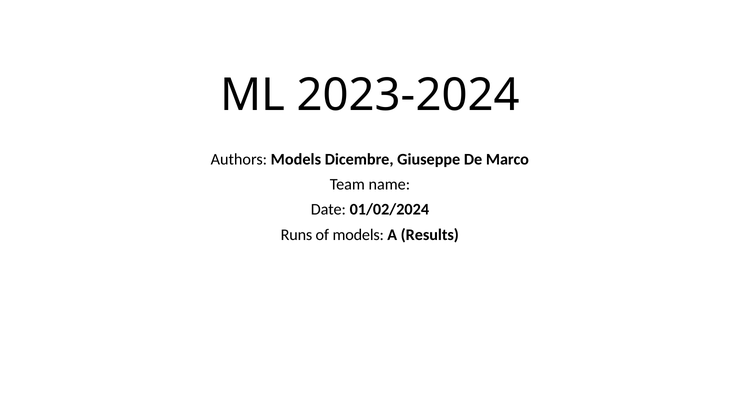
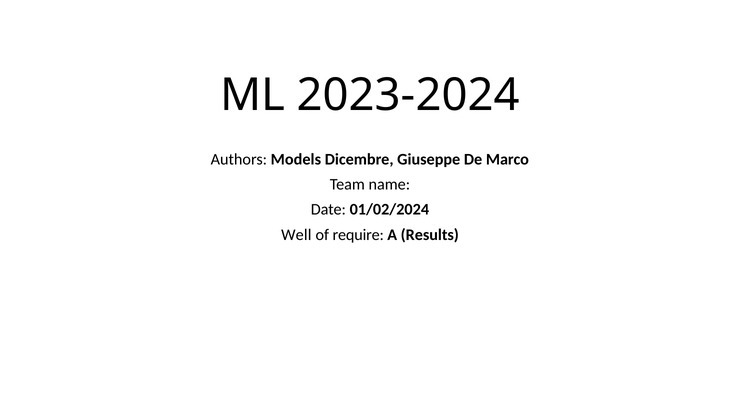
Runs: Runs -> Well (296, 234)
of models: models -> require (358, 234)
